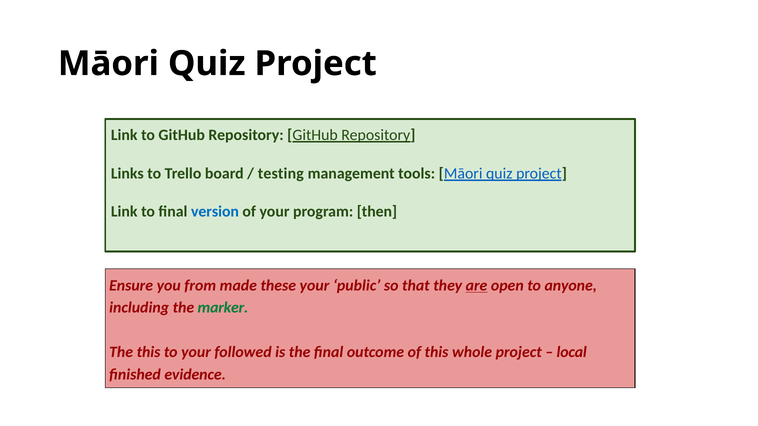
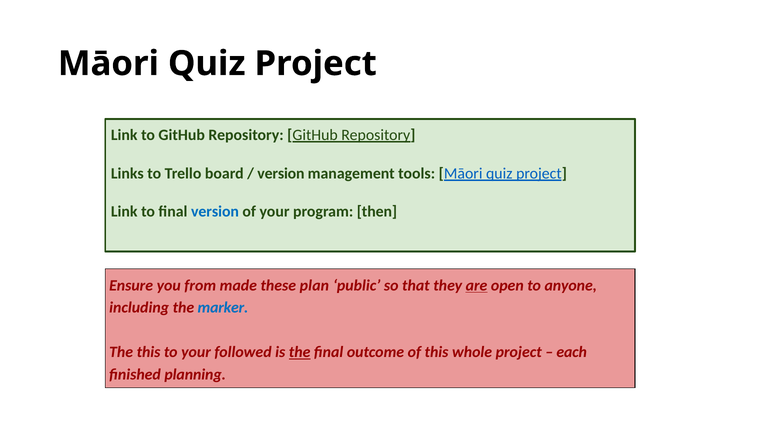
testing: testing -> version (281, 174)
these your: your -> plan (314, 286)
marker colour: green -> blue (223, 308)
the underline: none -> present (300, 352)
local: local -> each (572, 352)
evidence: evidence -> planning (195, 375)
